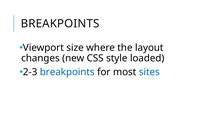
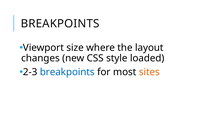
sites colour: blue -> orange (149, 72)
